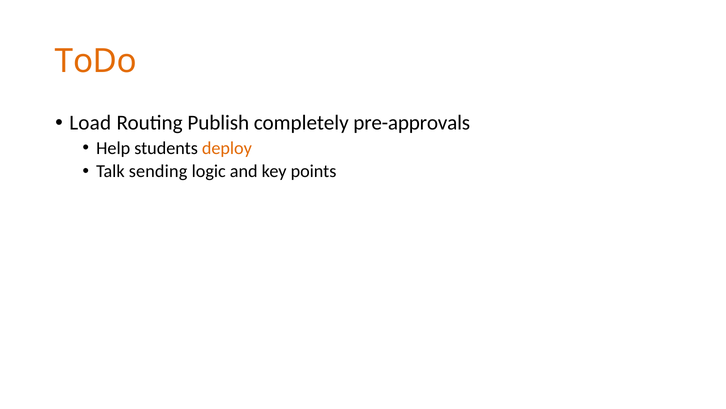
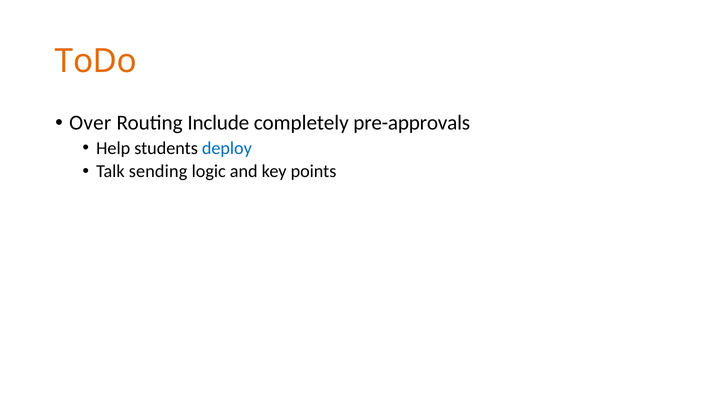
Load: Load -> Over (90, 123)
Publish: Publish -> Include (218, 123)
deploy colour: orange -> blue (227, 148)
